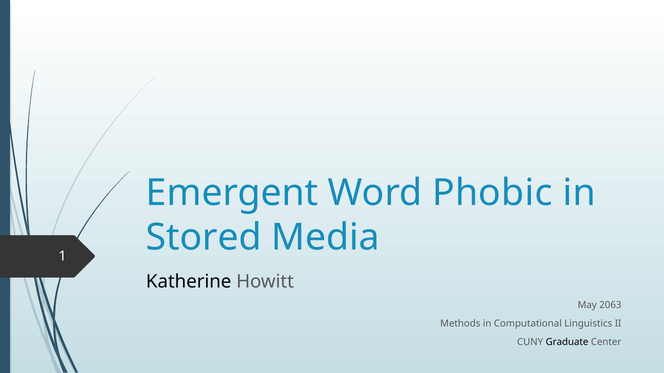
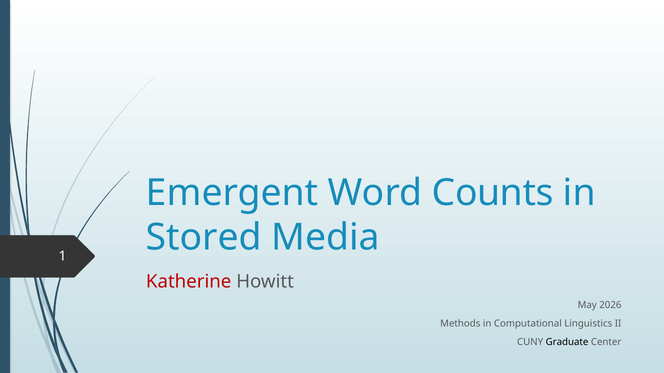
Phobic: Phobic -> Counts (493, 193)
Katherine colour: black -> red (189, 282)
2063: 2063 -> 2026 (610, 306)
